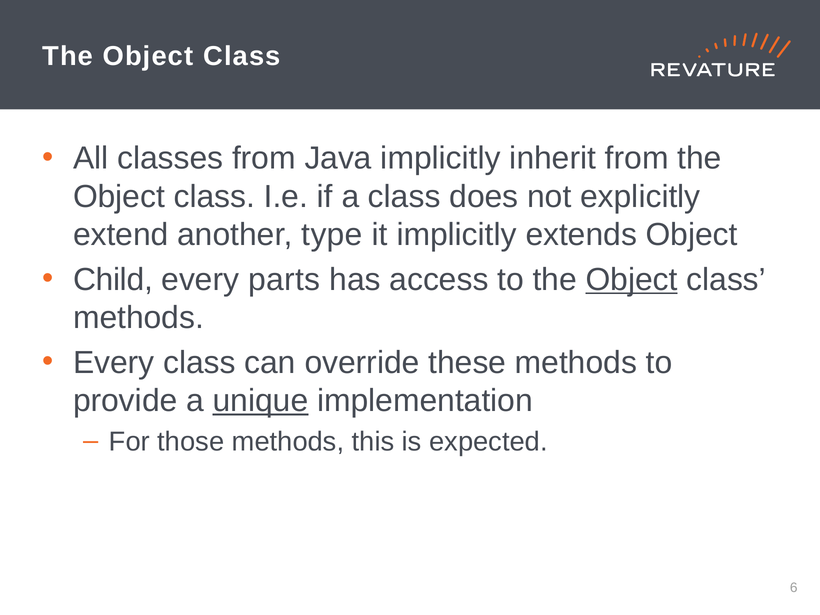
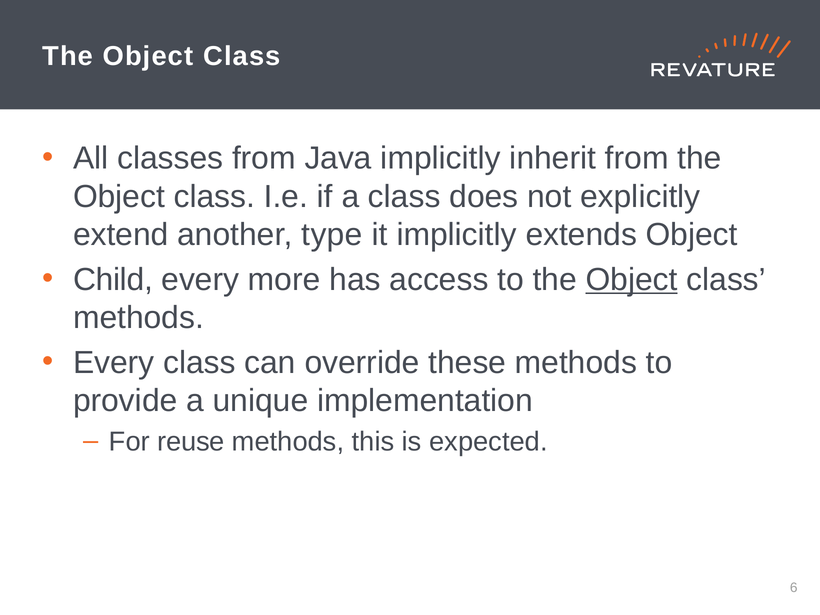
parts: parts -> more (284, 280)
unique underline: present -> none (261, 401)
those: those -> reuse (191, 442)
